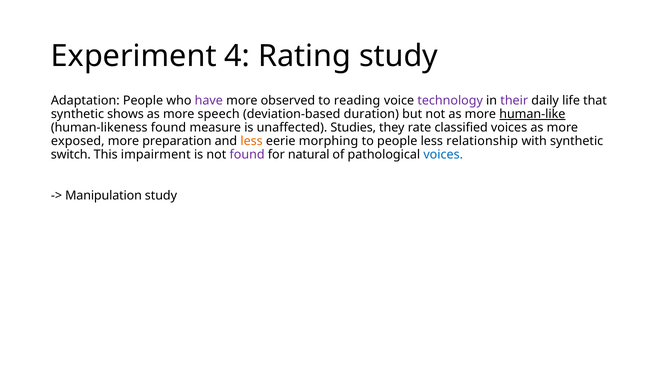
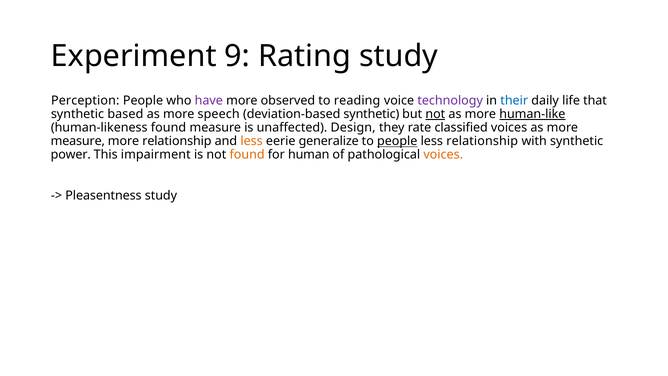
4: 4 -> 9 (237, 56)
Adaptation: Adaptation -> Perception (85, 101)
their colour: purple -> blue (514, 101)
shows: shows -> based (125, 114)
deviation-based duration: duration -> synthetic (371, 114)
not underline: none -> present (435, 114)
Studies: Studies -> Design (353, 128)
exposed: exposed -> measure (78, 141)
more preparation: preparation -> relationship (177, 141)
morphing: morphing -> generalize (329, 141)
people underline: none -> present (397, 141)
switch: switch -> power (71, 155)
found colour: purple -> orange (247, 155)
natural: natural -> human (309, 155)
voices colour: blue -> orange (443, 155)
Manipulation: Manipulation -> Pleasentness (103, 196)
